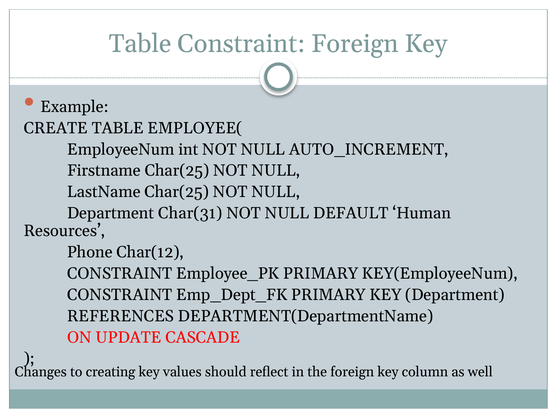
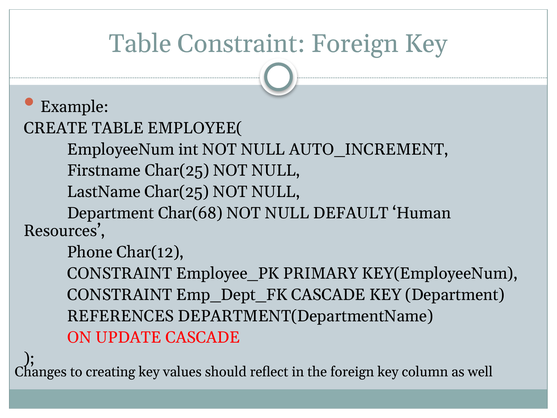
Char(31: Char(31 -> Char(68 (190, 213)
Emp_Dept_FK PRIMARY: PRIMARY -> CASCADE (328, 295)
